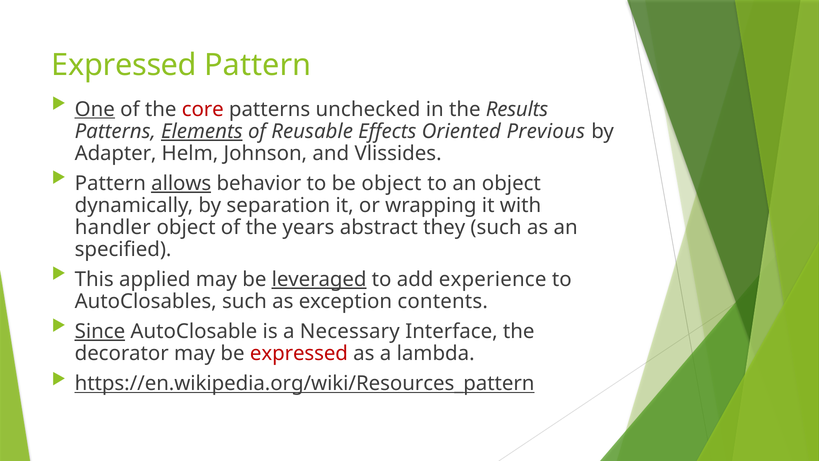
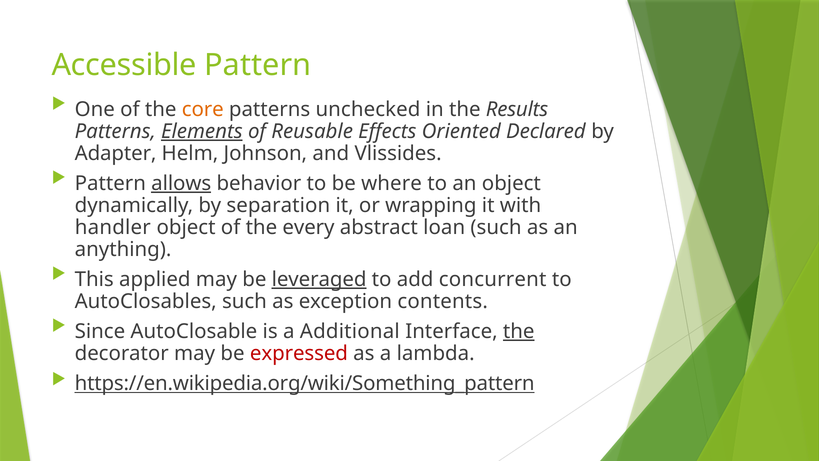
Expressed: Expressed -> Accessible (124, 65)
One underline: present -> none (95, 109)
core colour: red -> orange (203, 109)
Previous: Previous -> Declared (546, 131)
be object: object -> where (392, 183)
years: years -> every (309, 227)
they: they -> loan (444, 227)
specified: specified -> anything (123, 250)
experience: experience -> concurrent (493, 279)
Since underline: present -> none (100, 331)
Necessary: Necessary -> Additional (350, 331)
the underline: none -> present (519, 331)
https://en.wikipedia.org/wiki/Resources_pattern: https://en.wikipedia.org/wiki/Resources_pattern -> https://en.wikipedia.org/wiki/Something_pattern (305, 383)
